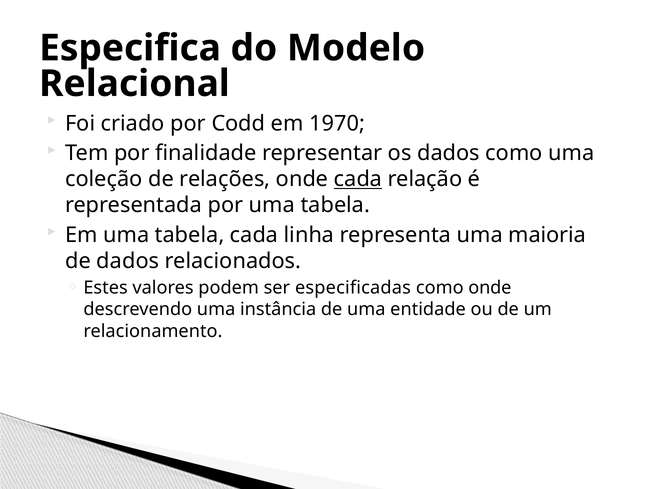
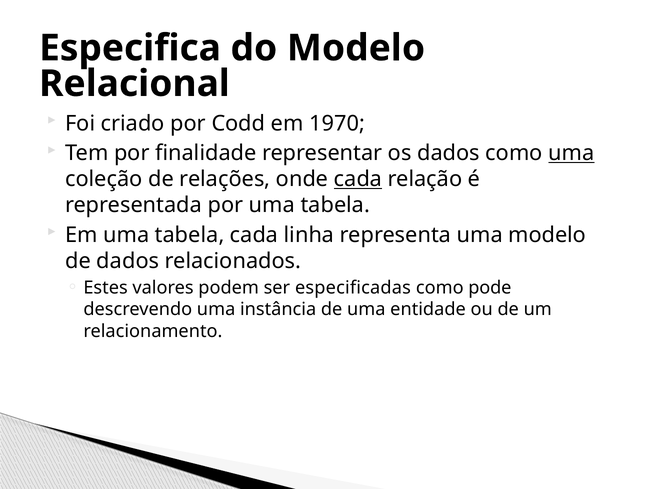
uma underline: none -> present (571, 153)
uma maioria: maioria -> modelo (547, 235)
como onde: onde -> pode (490, 288)
